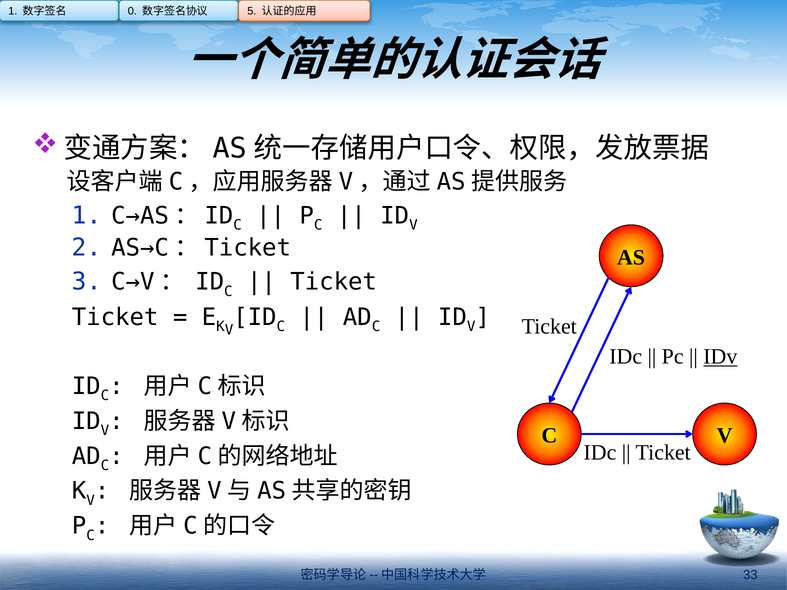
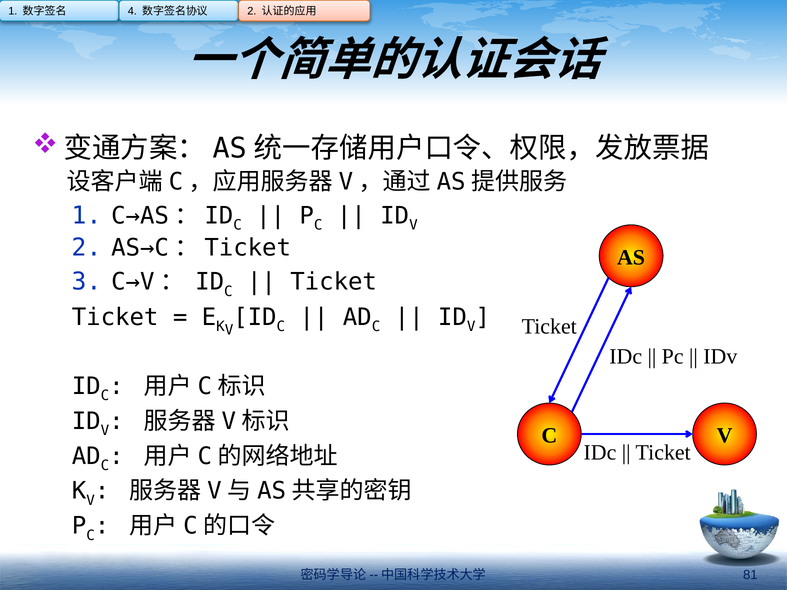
0: 0 -> 4 (132, 11)
5: 5 -> 2 (252, 11)
IDv underline: present -> none (720, 357)
33: 33 -> 81 (750, 575)
